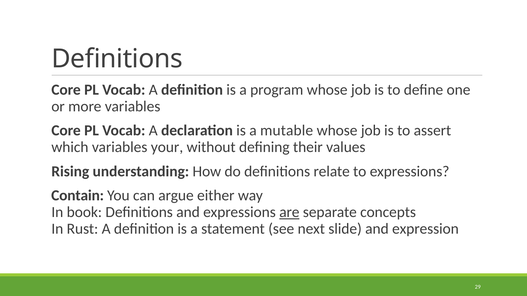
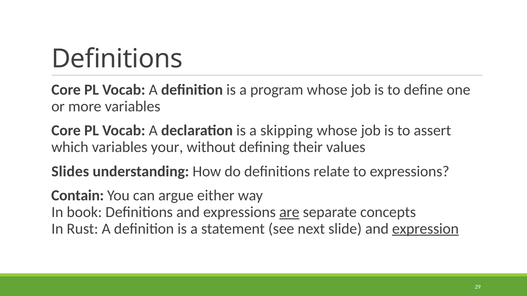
mutable: mutable -> skipping (287, 131)
Rising: Rising -> Slides (70, 172)
expression underline: none -> present (425, 229)
